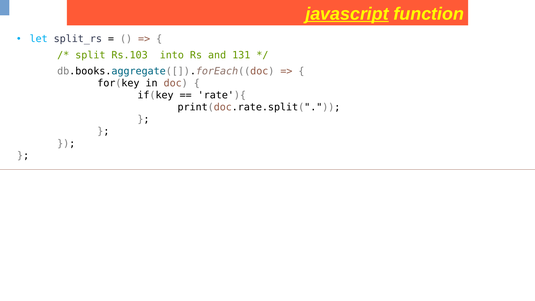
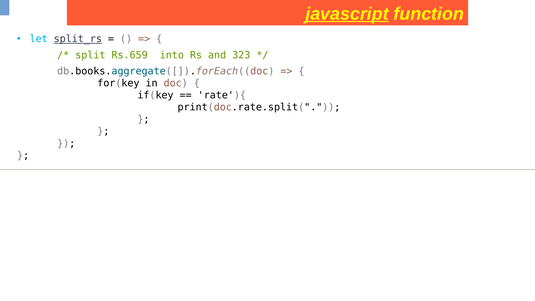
split_rs underline: none -> present (78, 39)
Rs.103: Rs.103 -> Rs.659 (130, 55)
131: 131 -> 323 (241, 55)
